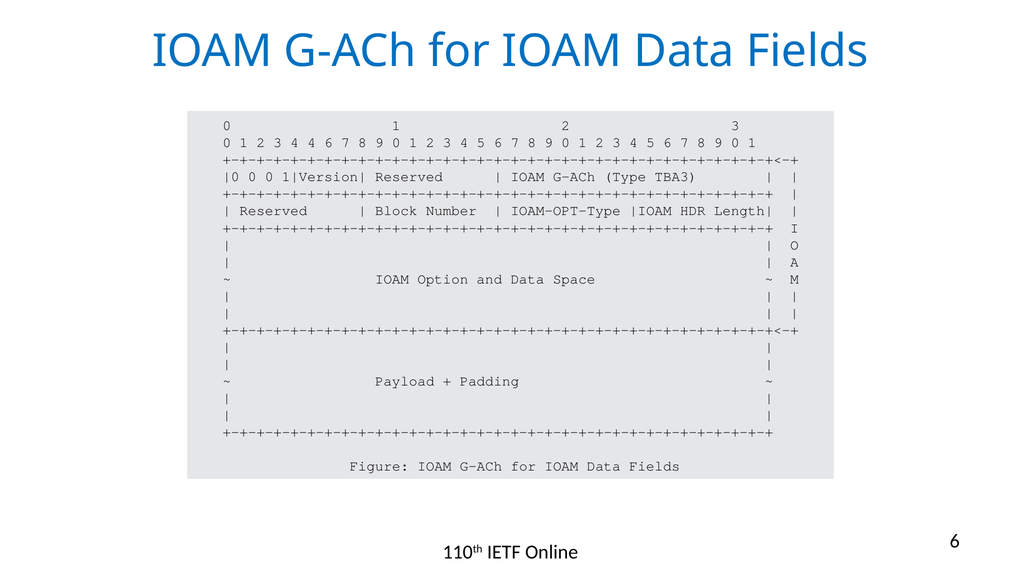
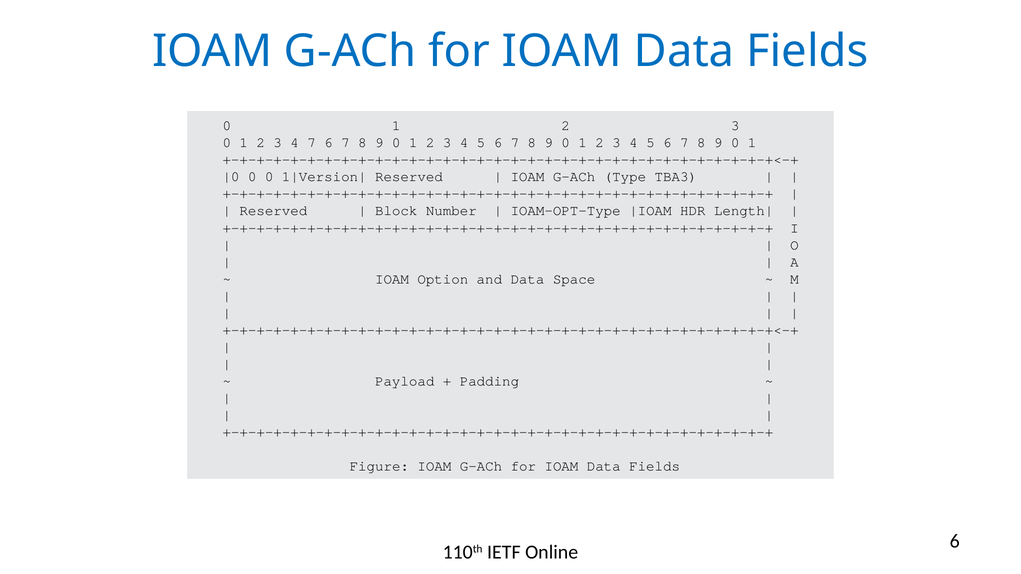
4 4: 4 -> 7 (312, 143)
